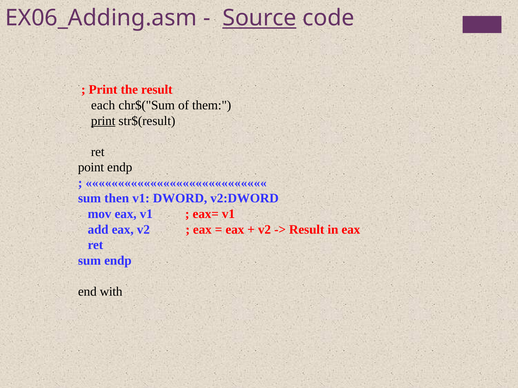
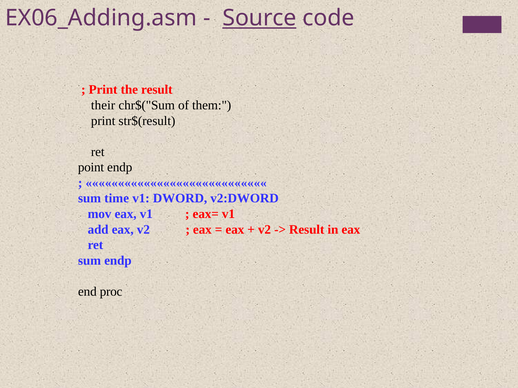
each: each -> their (103, 105)
print underline: present -> none (103, 121)
then: then -> time (117, 199)
with: with -> proc (111, 292)
